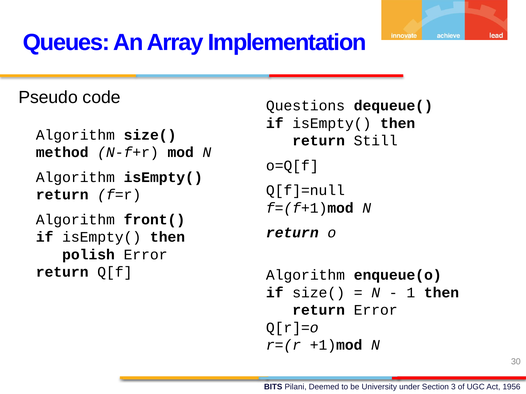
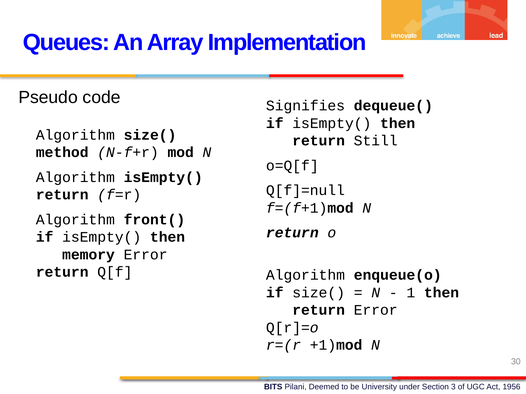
Questions: Questions -> Signifies (305, 106)
polish: polish -> memory (89, 255)
